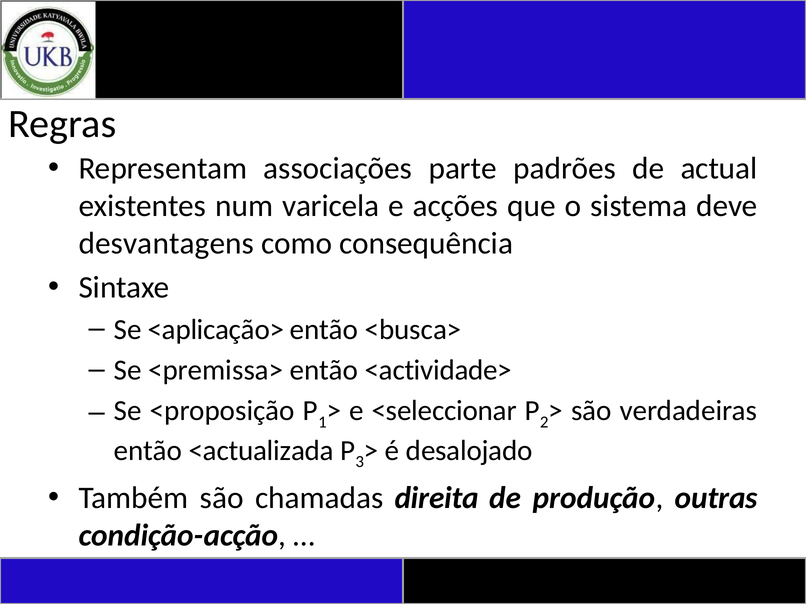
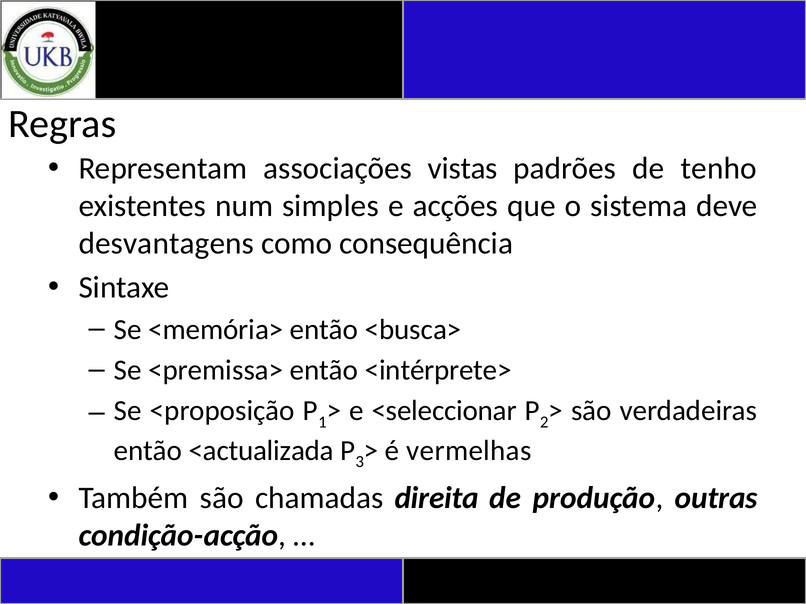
parte: parte -> vistas (463, 169)
actual: actual -> tenho (719, 169)
varicela: varicela -> simples (330, 206)
<aplicação>: <aplicação> -> <memória> (216, 330)
<actividade>: <actividade> -> <intérprete> (438, 370)
desalojado: desalojado -> vermelhas (469, 451)
